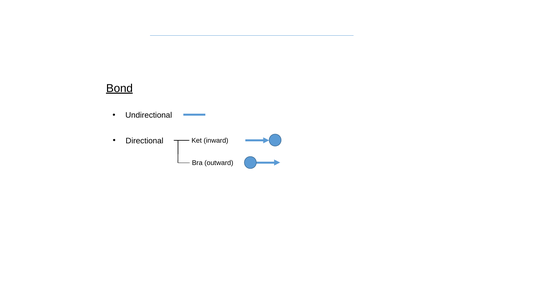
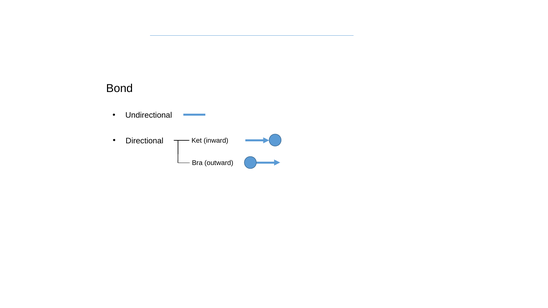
Bond underline: present -> none (119, 88)
